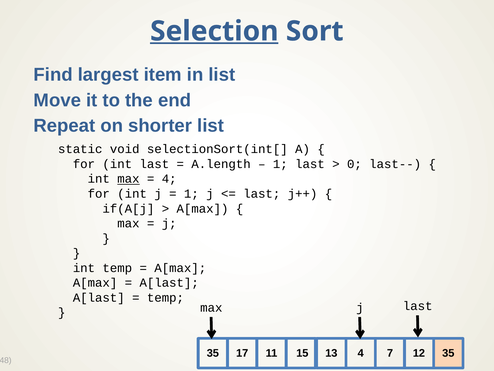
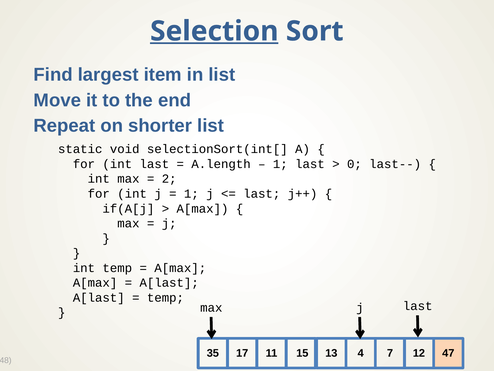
max underline: present -> none (128, 179)
4: 4 -> 2 (169, 179)
12 35: 35 -> 47 (448, 353)
